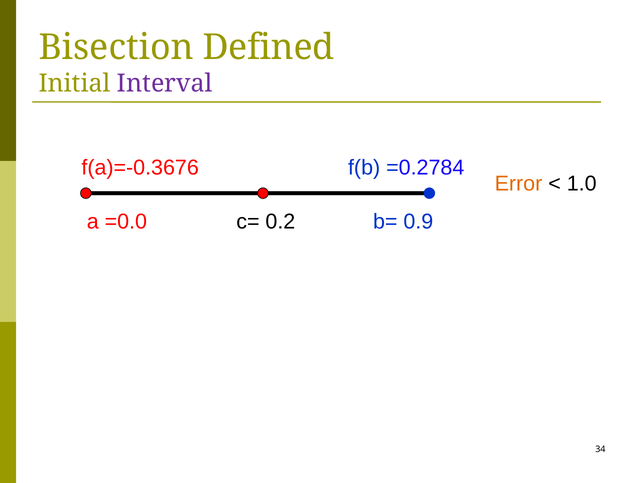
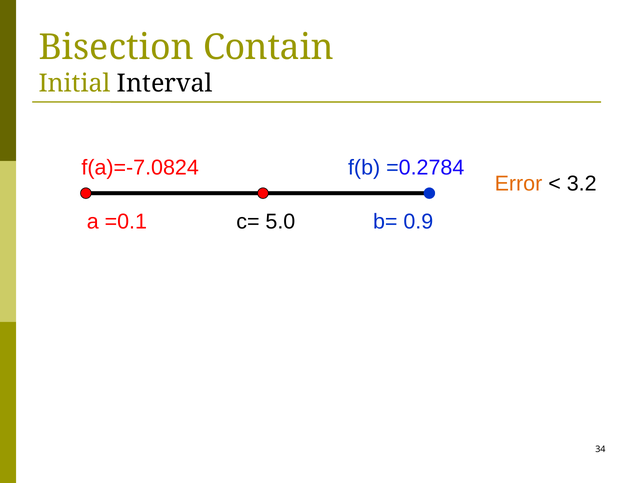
Defined: Defined -> Contain (268, 48)
Interval colour: purple -> black (165, 83)
f(a)=-0.3676: f(a)=-0.3676 -> f(a)=-7.0824 (140, 168)
1.0: 1.0 -> 3.2 (582, 184)
=0.0: =0.0 -> =0.1 (126, 221)
0.2: 0.2 -> 5.0 (280, 221)
